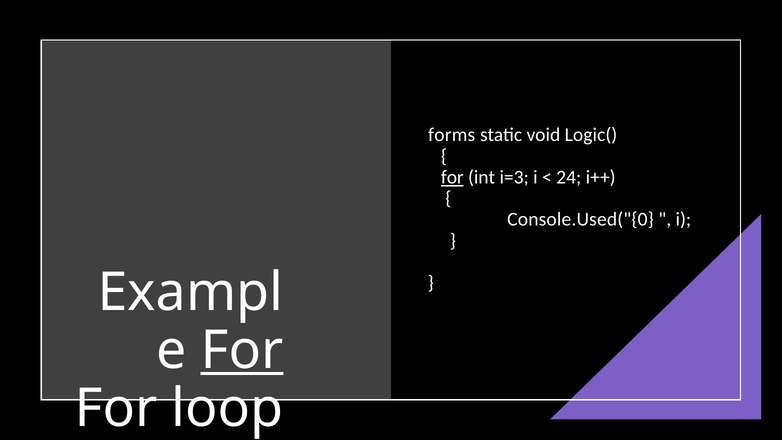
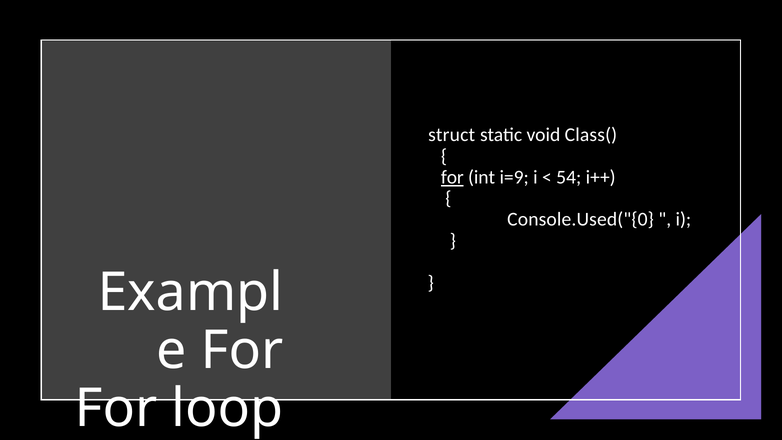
forms: forms -> struct (452, 135)
Logic(: Logic( -> Class( (591, 135)
i=3: i=3 -> i=9 (514, 177)
24: 24 -> 54 (569, 177)
For underline: present -> none (242, 350)
